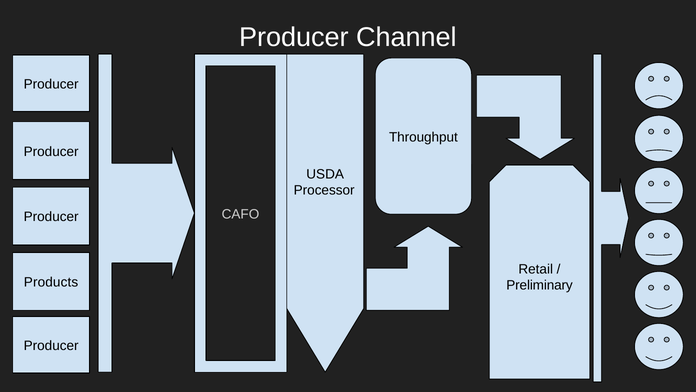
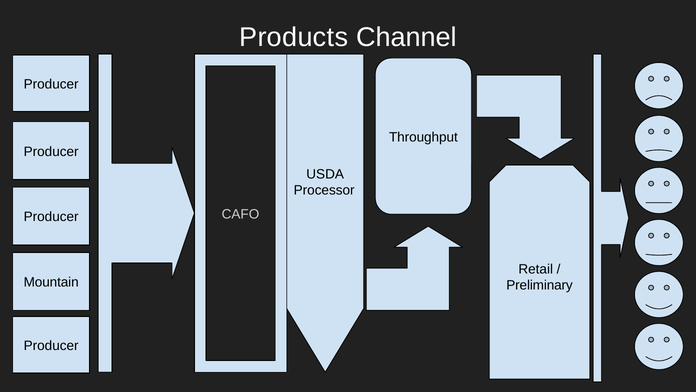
Producer: Producer -> Products (294, 37)
Products: Products -> Mountain (51, 282)
